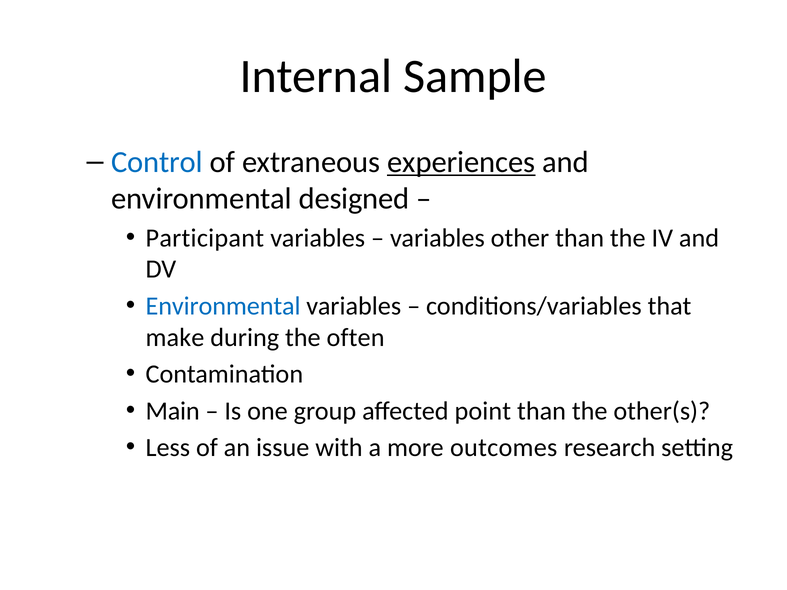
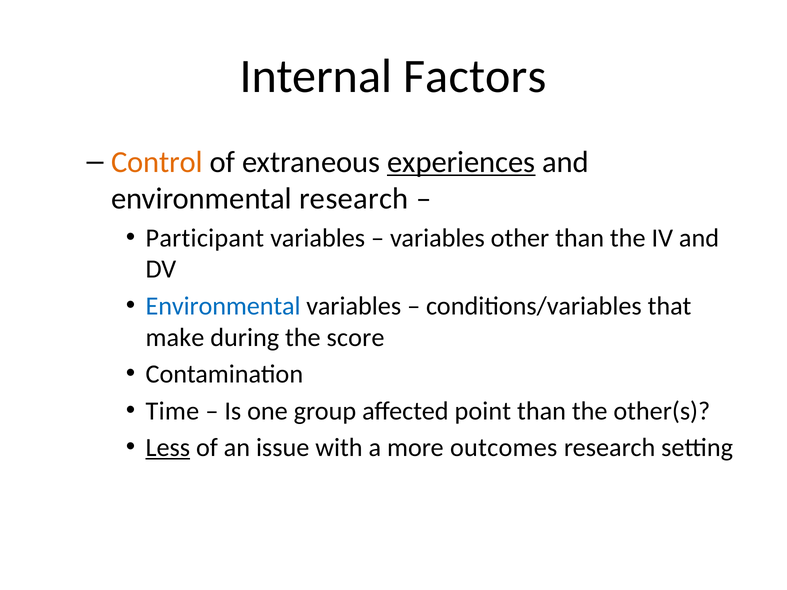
Sample: Sample -> Factors (475, 76)
Control colour: blue -> orange (157, 162)
environmental designed: designed -> research (354, 199)
often: often -> score (356, 338)
Main: Main -> Time (172, 411)
Less underline: none -> present (168, 448)
